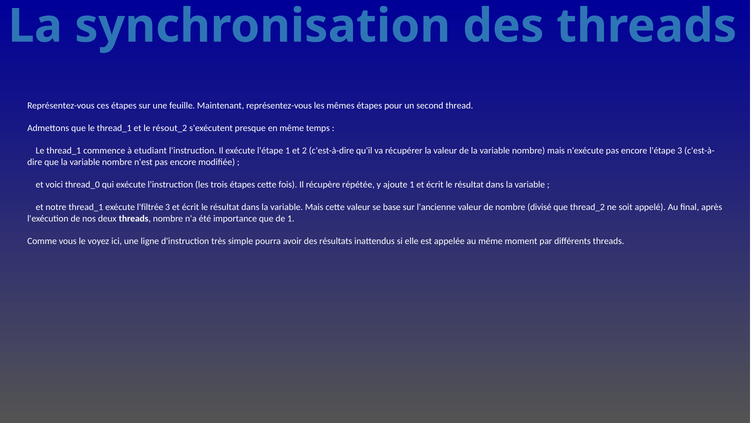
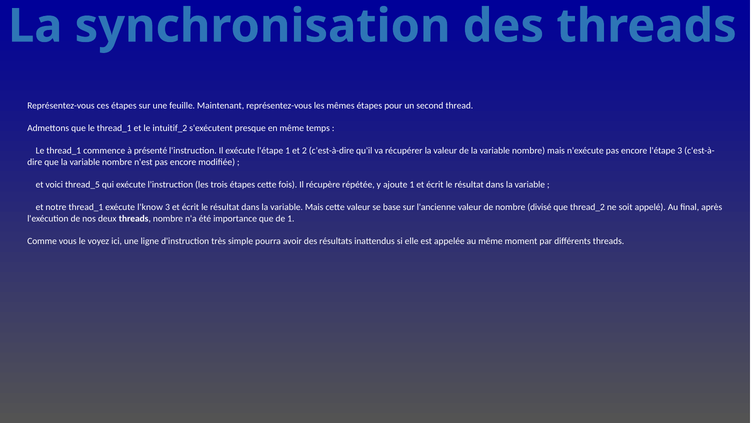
résout_2: résout_2 -> intuitif_2 (170, 128)
etudiant: etudiant -> présenté (151, 151)
thread_0: thread_0 -> thread_5 (82, 185)
l'filtrée: l'filtrée -> l'know (150, 207)
